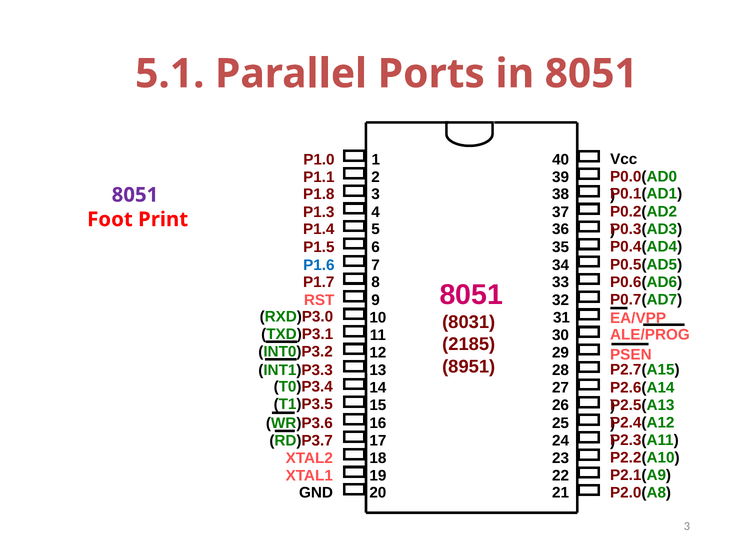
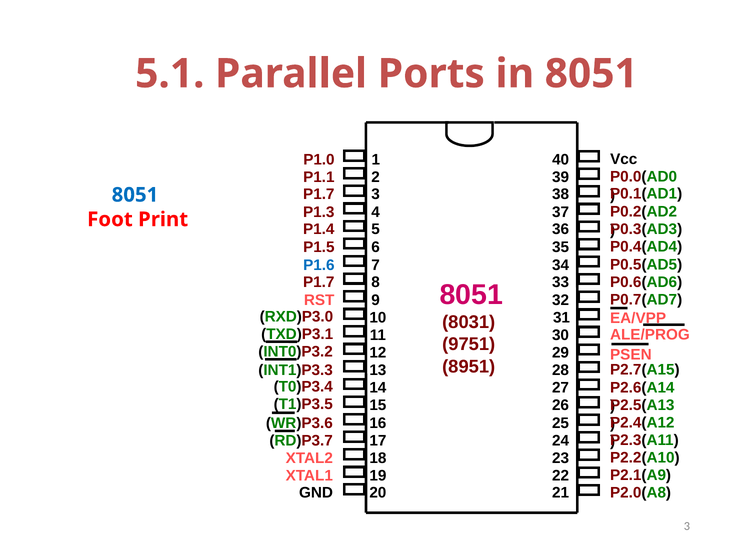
P1.8: P1.8 -> P1.7 (319, 194)
8051 colour: purple -> blue (135, 195)
2185: 2185 -> 9751 (469, 344)
